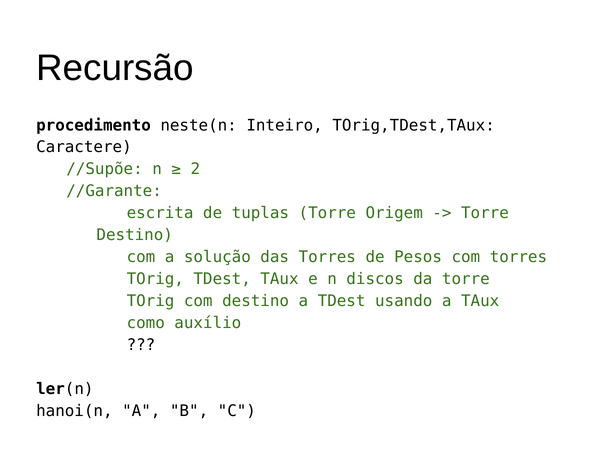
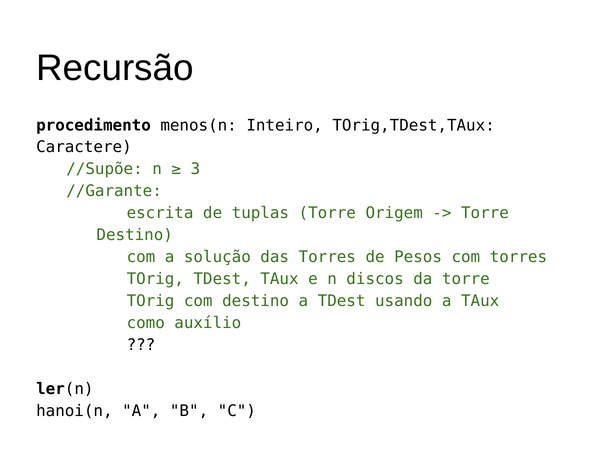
neste(n: neste(n -> menos(n (199, 125)
2: 2 -> 3 (195, 169)
